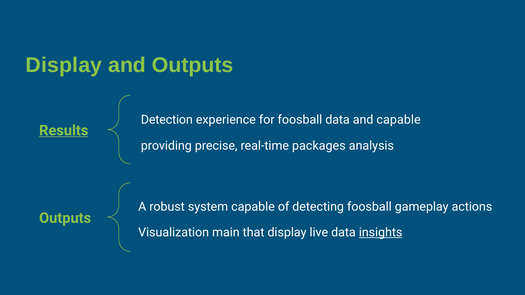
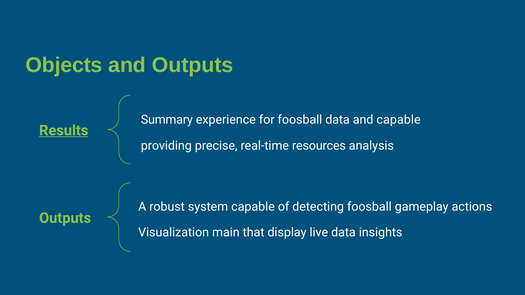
Display: Display -> Objects (64, 65)
Detection: Detection -> Summary (167, 120)
packages: packages -> resources (319, 146)
insights underline: present -> none (381, 233)
